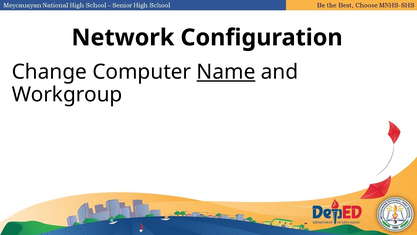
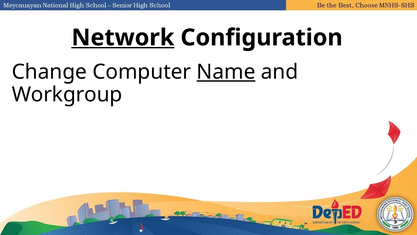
Network underline: none -> present (123, 38)
